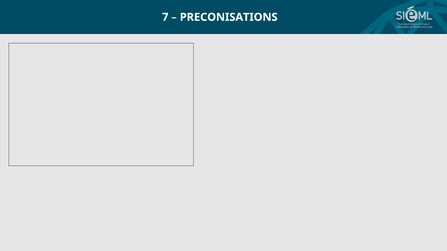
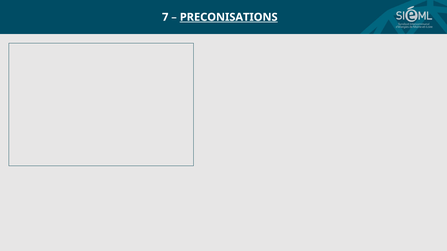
PRECONISATIONS underline: none -> present (229, 17)
